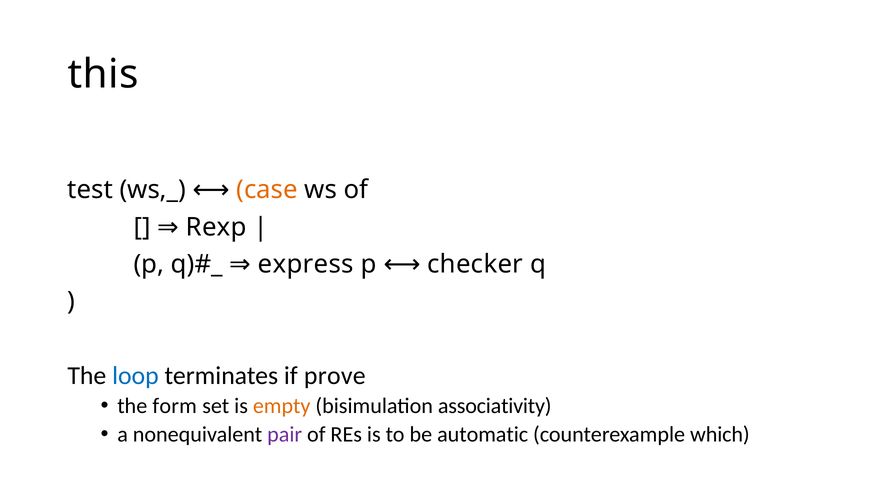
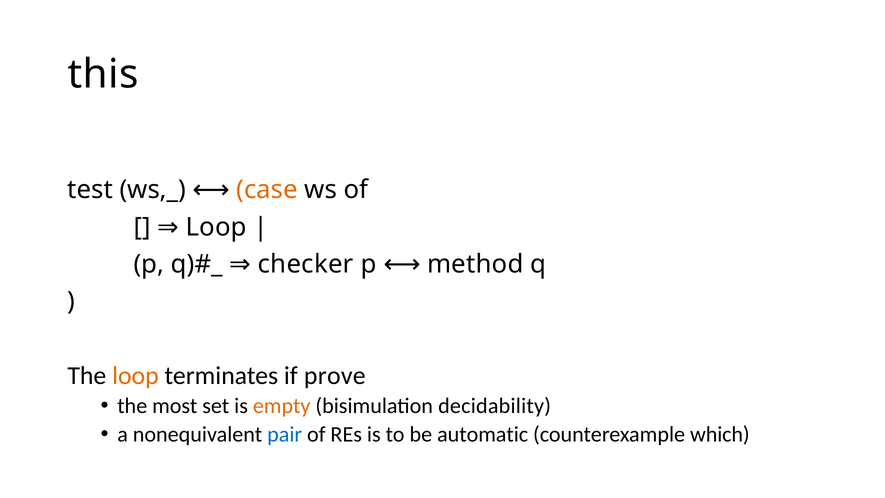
Rexp: Rexp -> Loop (216, 227)
express: express -> checker (306, 264)
checker: checker -> method (475, 264)
loop colour: blue -> orange (135, 375)
form: form -> most (175, 406)
associativity: associativity -> decidability (495, 406)
pair colour: purple -> blue (285, 434)
